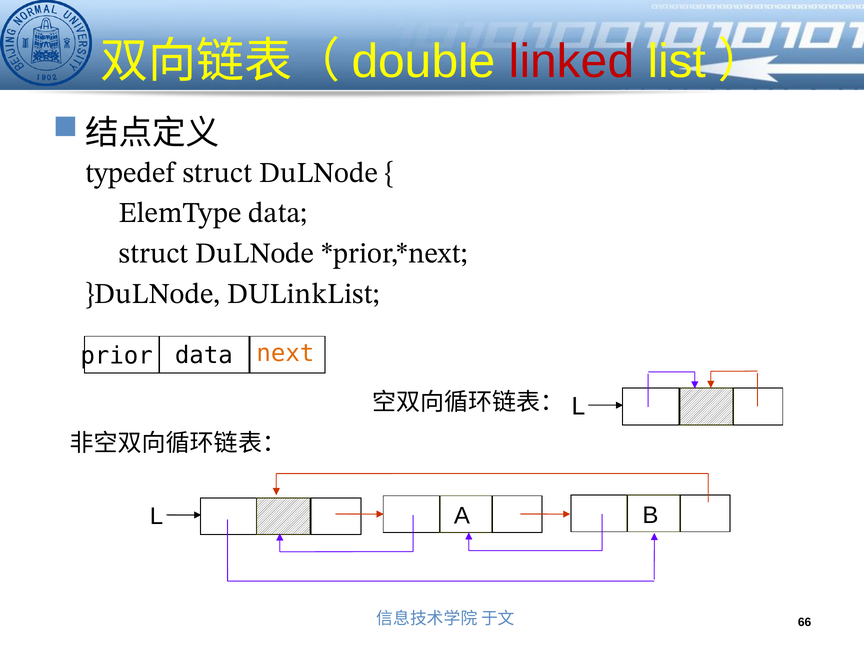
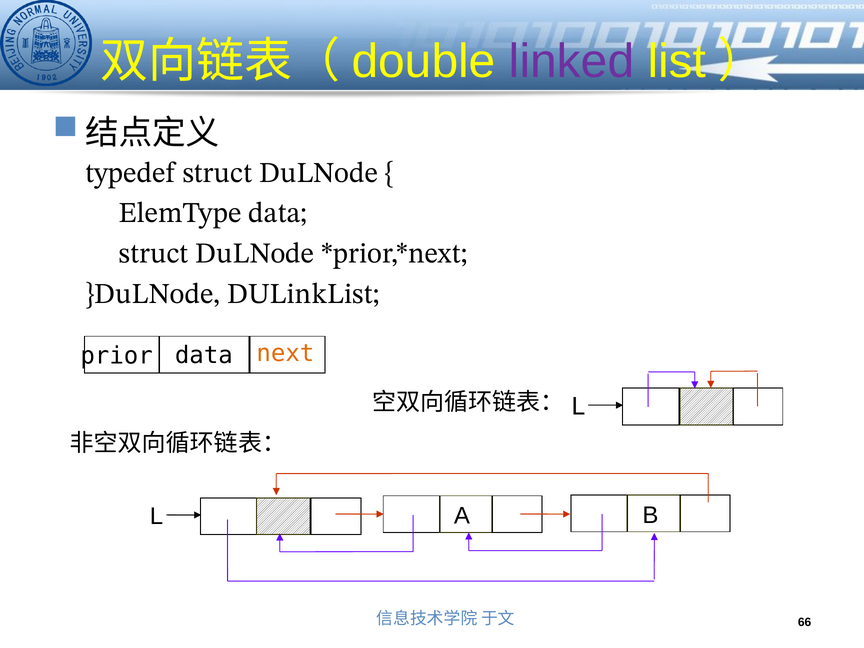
linked colour: red -> purple (572, 61)
